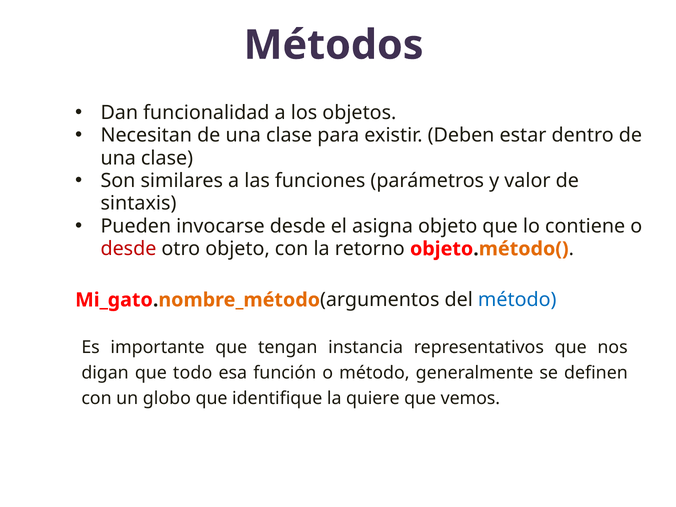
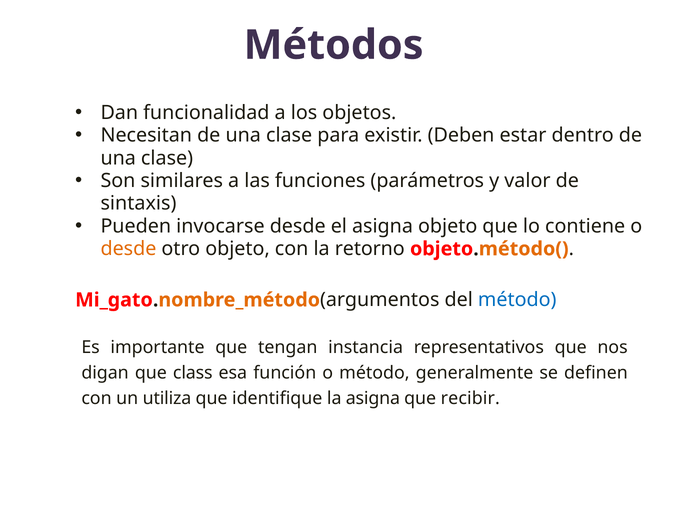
desde colour: red -> orange (128, 249)
todo: todo -> class (193, 373)
globo: globo -> utiliza (167, 399)
la quiere: quiere -> asigna (373, 399)
vemos: vemos -> recibir (470, 399)
